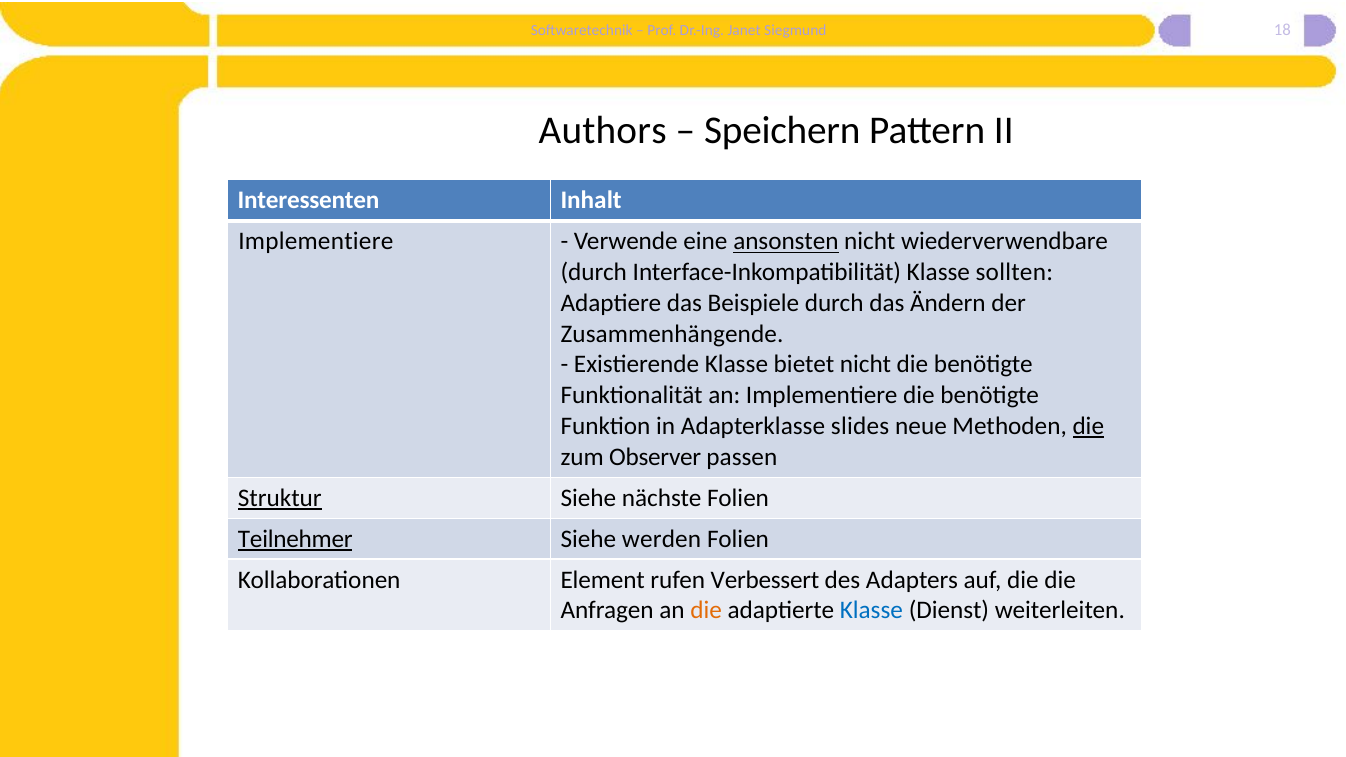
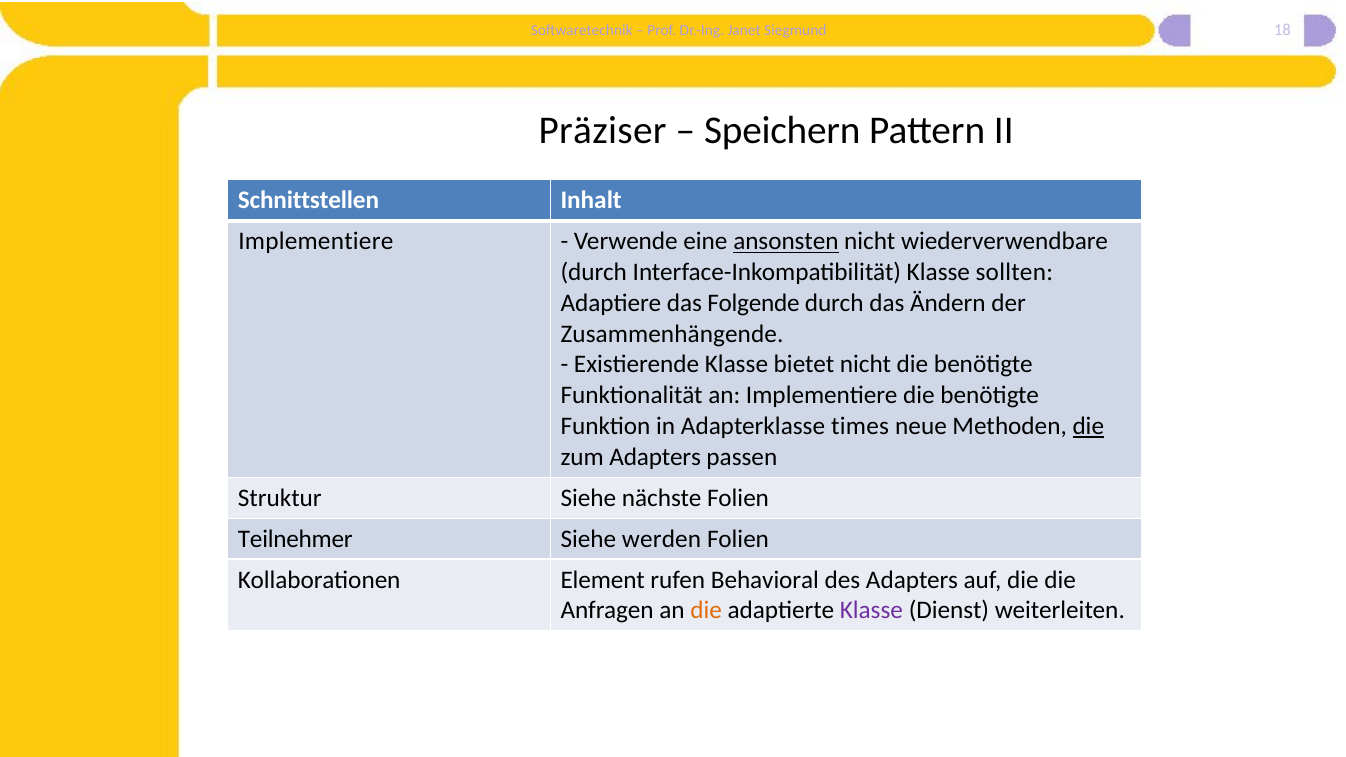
Authors: Authors -> Präziser (603, 131)
Interessenten: Interessenten -> Schnittstellen (308, 201)
Beispiele: Beispiele -> Folgende (753, 303)
slides: slides -> times (860, 426)
zum Observer: Observer -> Adapters (655, 457)
Struktur underline: present -> none (280, 498)
Teilnehmer underline: present -> none (295, 539)
Verbessert: Verbessert -> Behavioral (765, 580)
Klasse colour: blue -> purple (871, 611)
